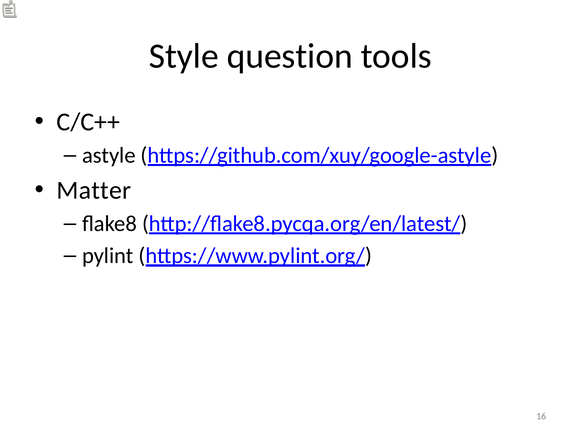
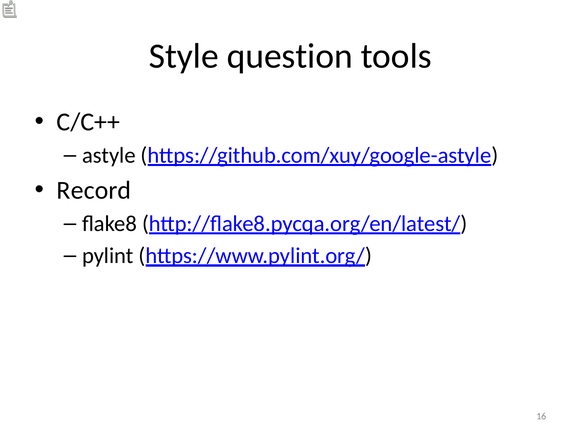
Matter: Matter -> Record (94, 190)
